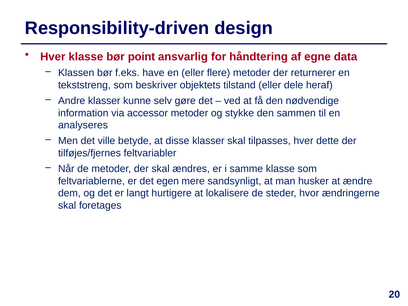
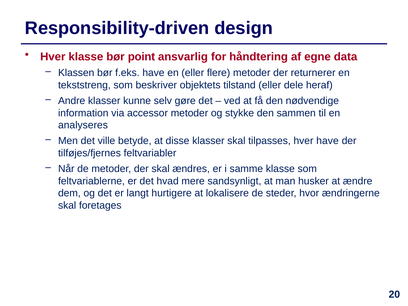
hver dette: dette -> have (327, 141)
egen: egen -> hvad (168, 181)
